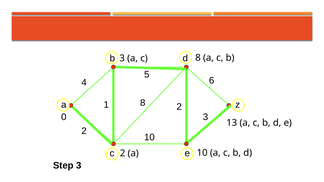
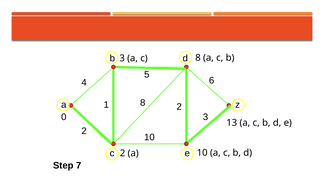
Step 3: 3 -> 7 (79, 166)
